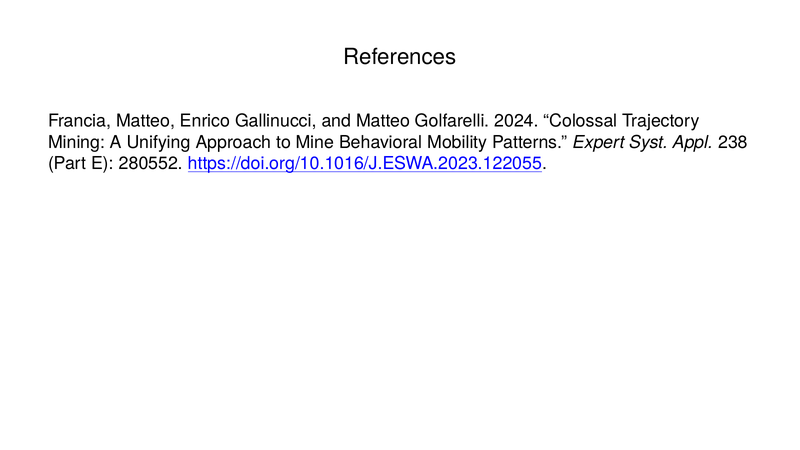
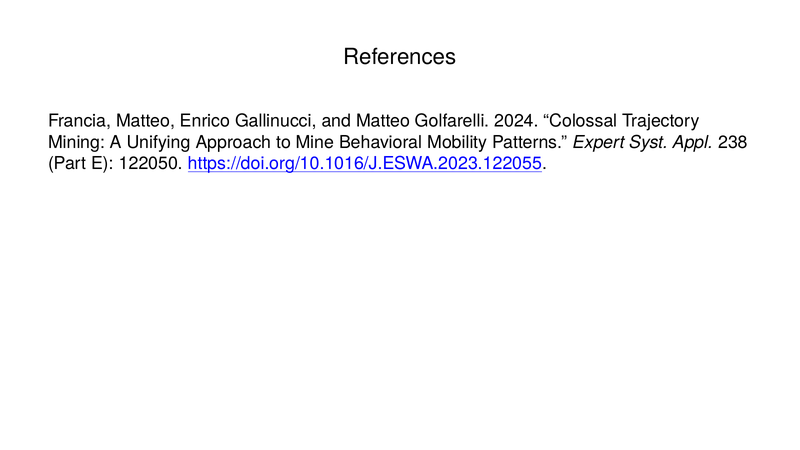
280552: 280552 -> 122050 (151, 164)
